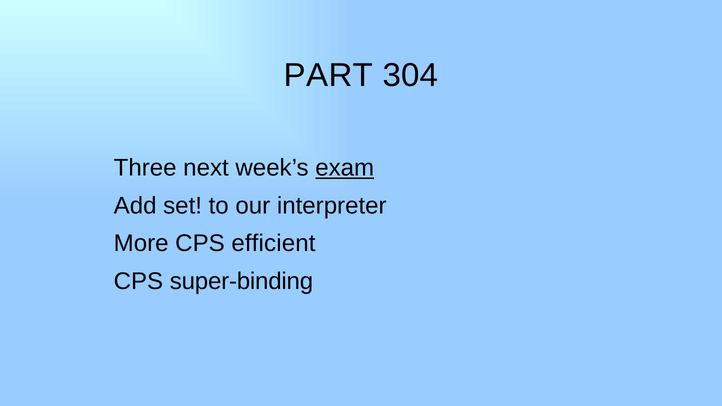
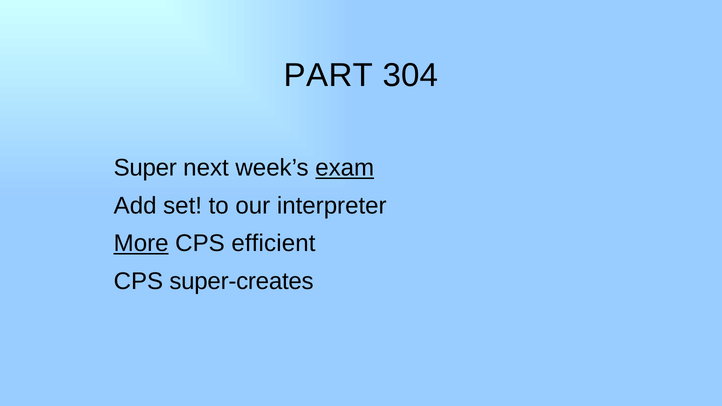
Three: Three -> Super (145, 168)
More underline: none -> present (141, 244)
super-binding: super-binding -> super-creates (242, 281)
